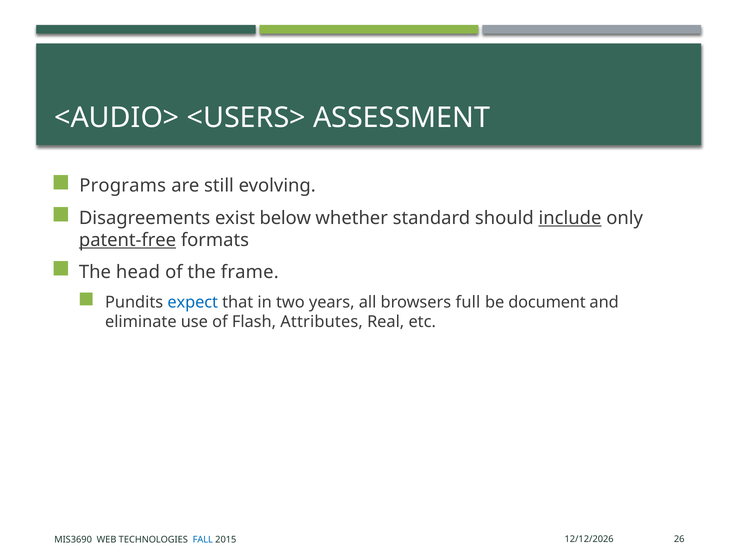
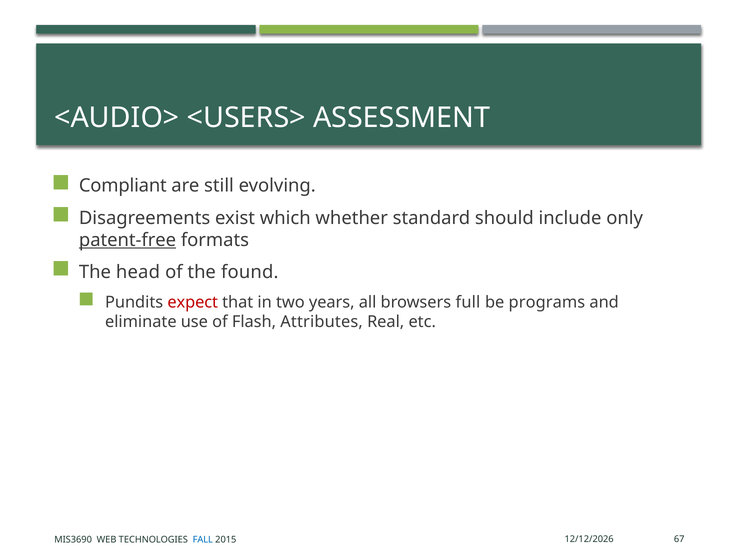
Programs: Programs -> Compliant (123, 186)
below: below -> which (285, 218)
include underline: present -> none (570, 218)
frame: frame -> found (250, 272)
expect colour: blue -> red (193, 302)
document: document -> programs (547, 302)
26: 26 -> 67 (679, 539)
